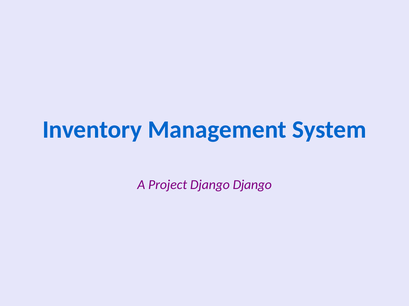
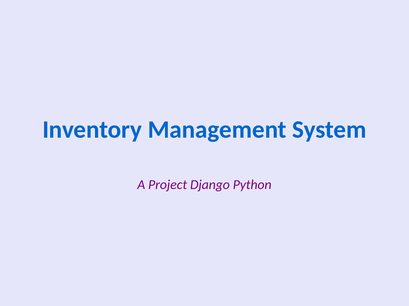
Django Django: Django -> Python (252, 185)
